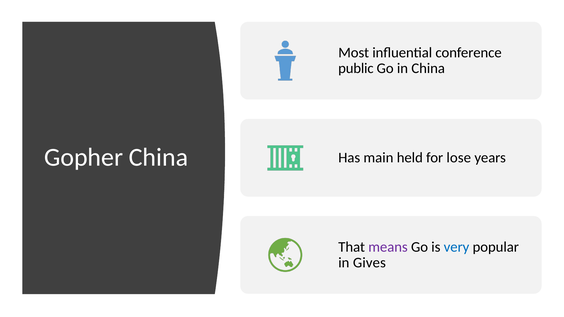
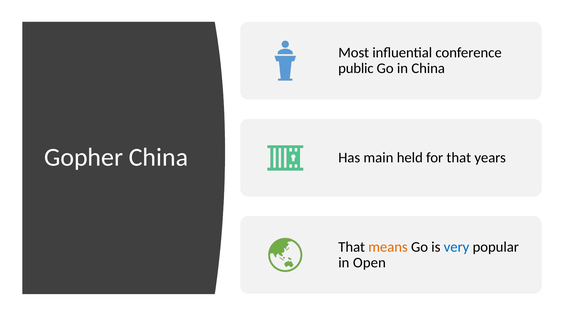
for lose: lose -> that (459, 158)
means colour: purple -> orange (388, 247)
Gives: Gives -> Open (369, 263)
